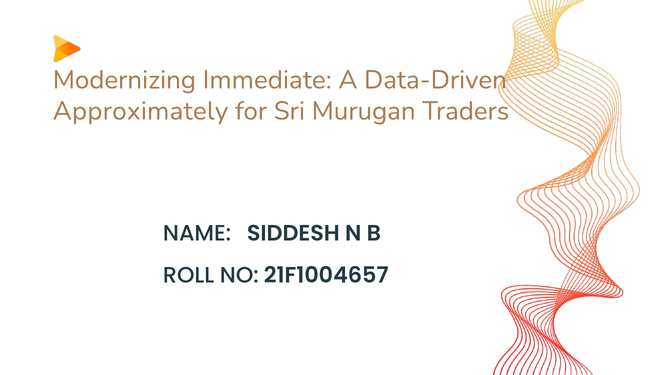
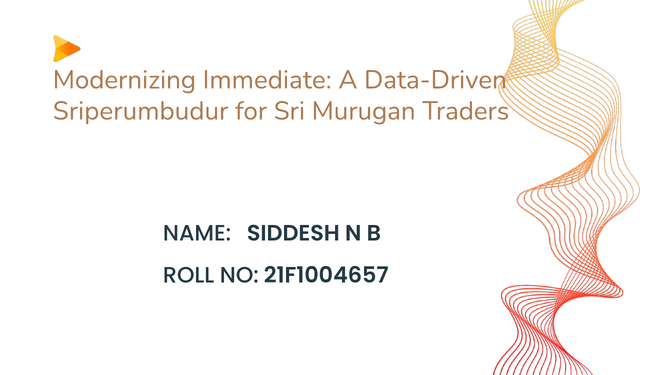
Approximately: Approximately -> Sriperumbudur (141, 111)
